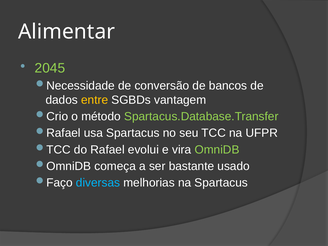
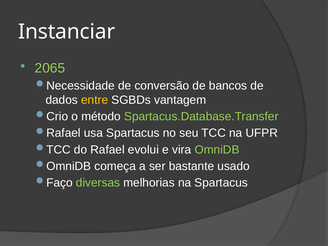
Alimentar: Alimentar -> Instanciar (67, 32)
2045: 2045 -> 2065 (50, 68)
diversas colour: light blue -> light green (98, 183)
